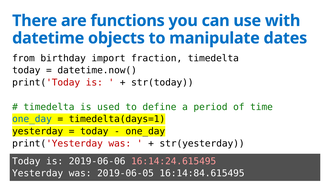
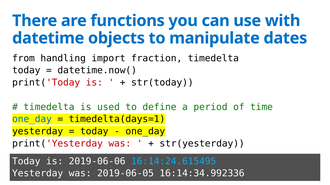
birthday: birthday -> handling (63, 58)
16:14:24.615495 colour: pink -> light blue (174, 162)
16:14:84.615495: 16:14:84.615495 -> 16:14:34.992336 (202, 174)
